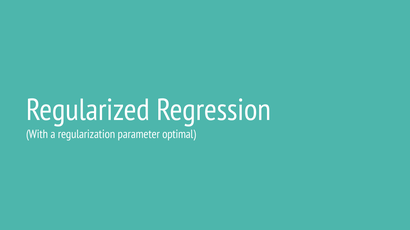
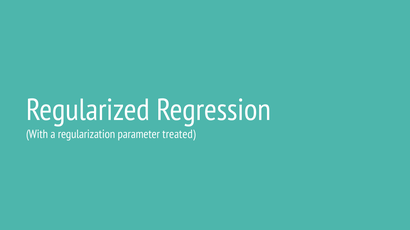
optimal: optimal -> treated (179, 135)
